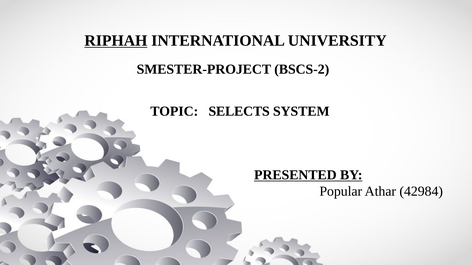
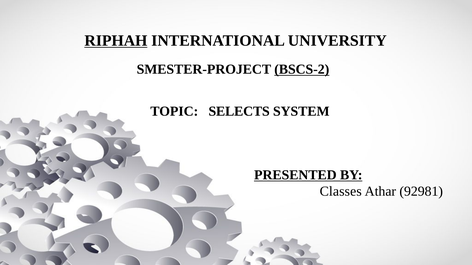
BSCS-2 underline: none -> present (302, 70)
Popular: Popular -> Classes (341, 192)
42984: 42984 -> 92981 (421, 192)
